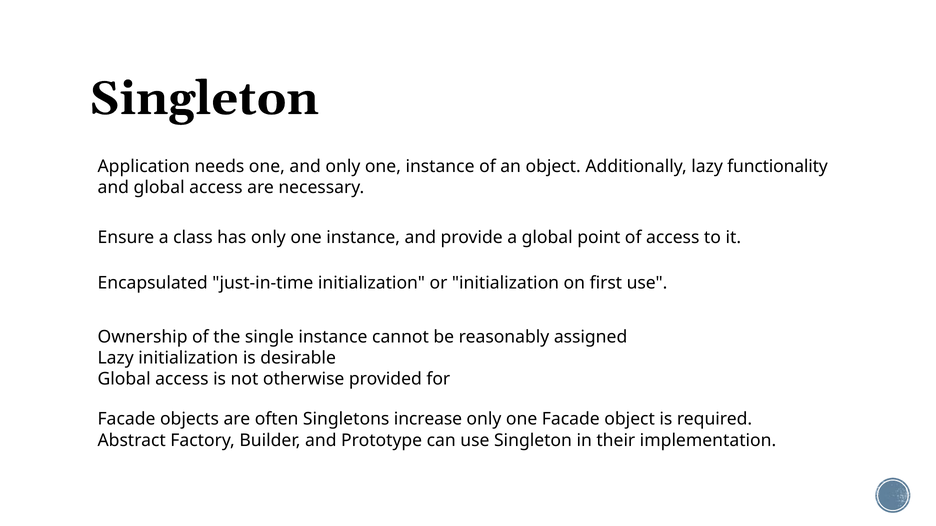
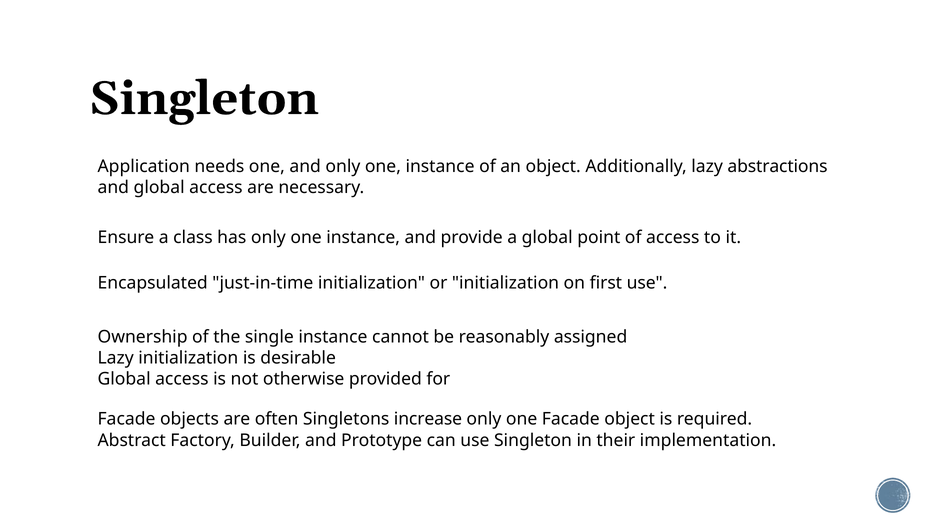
functionality: functionality -> abstractions (778, 166)
